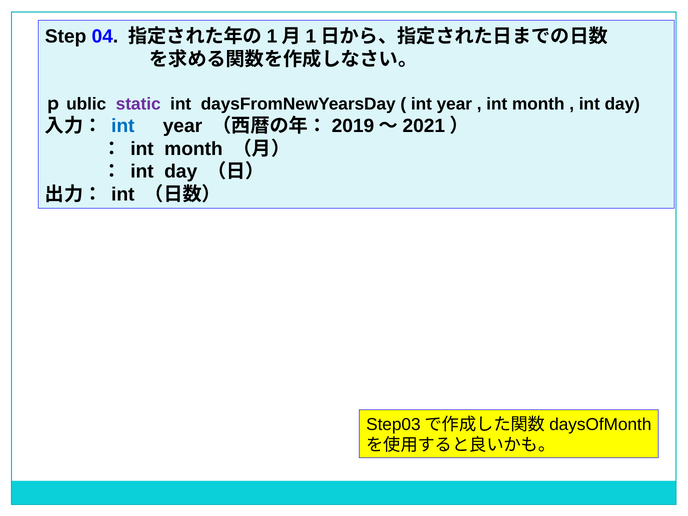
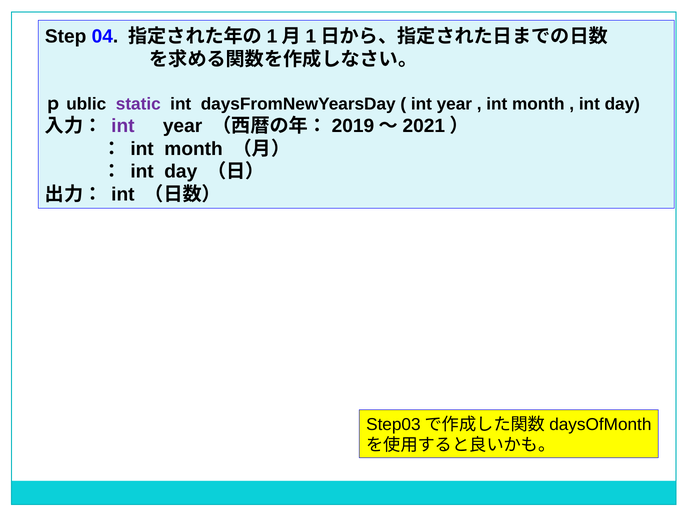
int colour: blue -> purple (123, 126)
